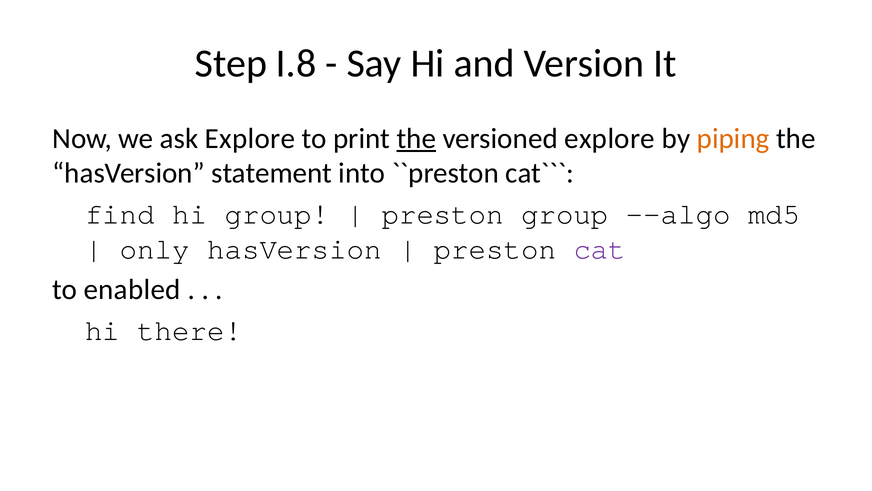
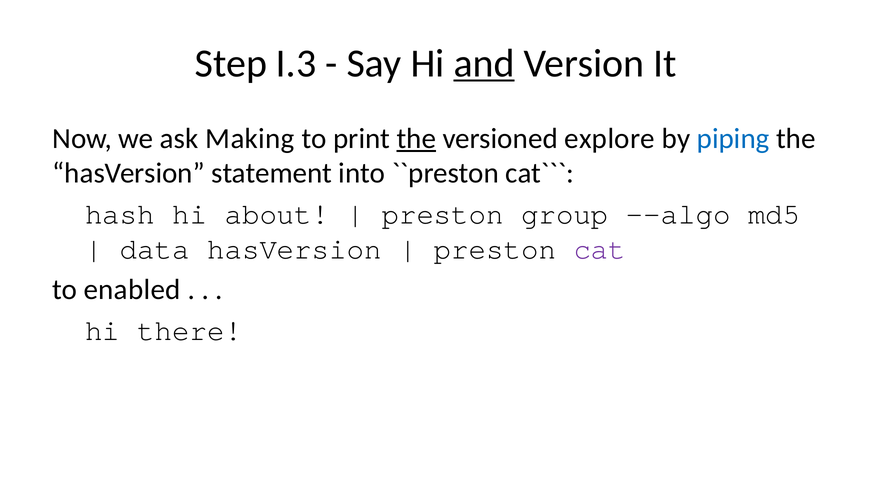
I.8: I.8 -> I.3 (296, 63)
and underline: none -> present (484, 63)
ask Explore: Explore -> Making (250, 138)
piping colour: orange -> blue (733, 138)
find: find -> hash (120, 214)
hi group: group -> about (277, 214)
only: only -> data (155, 249)
